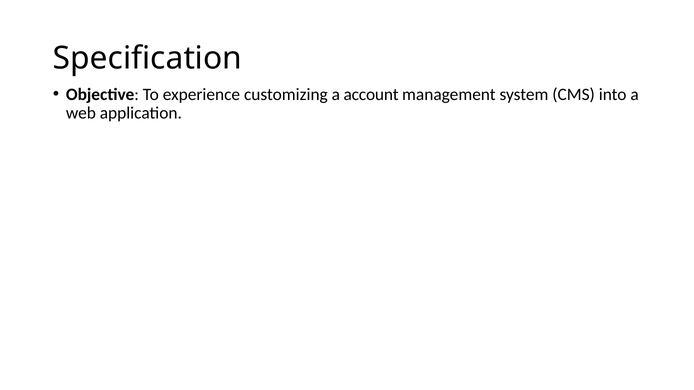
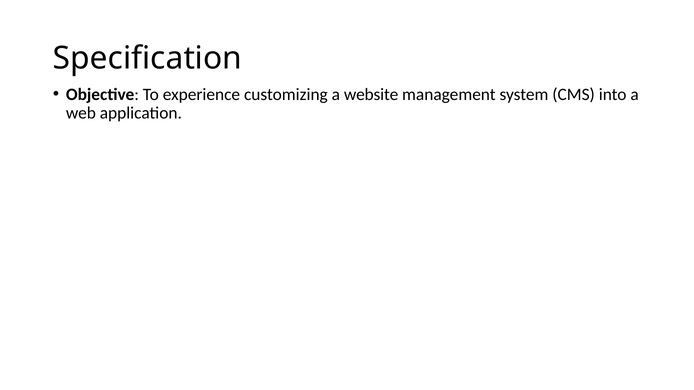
account: account -> website (371, 94)
